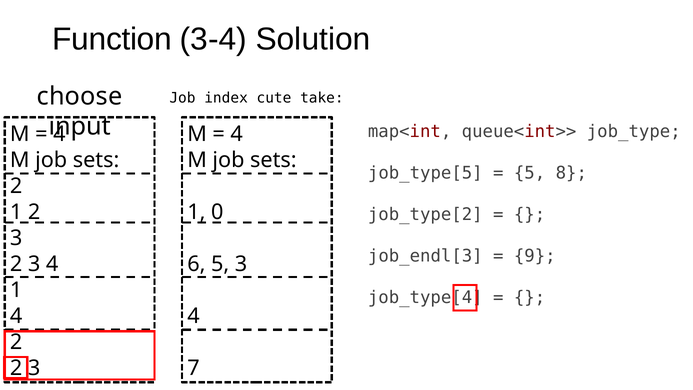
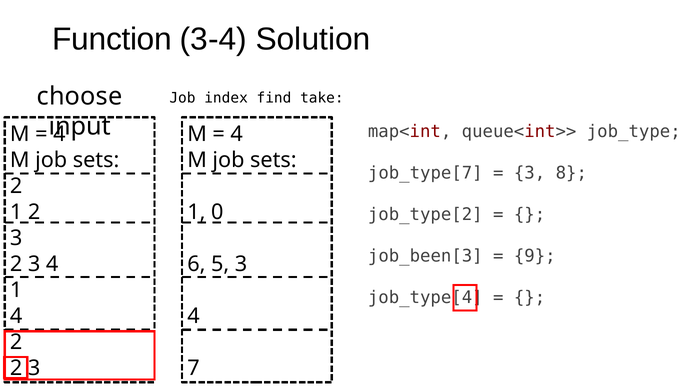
cute: cute -> find (274, 98)
job_type[5: job_type[5 -> job_type[7 (425, 173)
5: 5 -> 3 (530, 173)
job_endl[3: job_endl[3 -> job_been[3 (425, 256)
